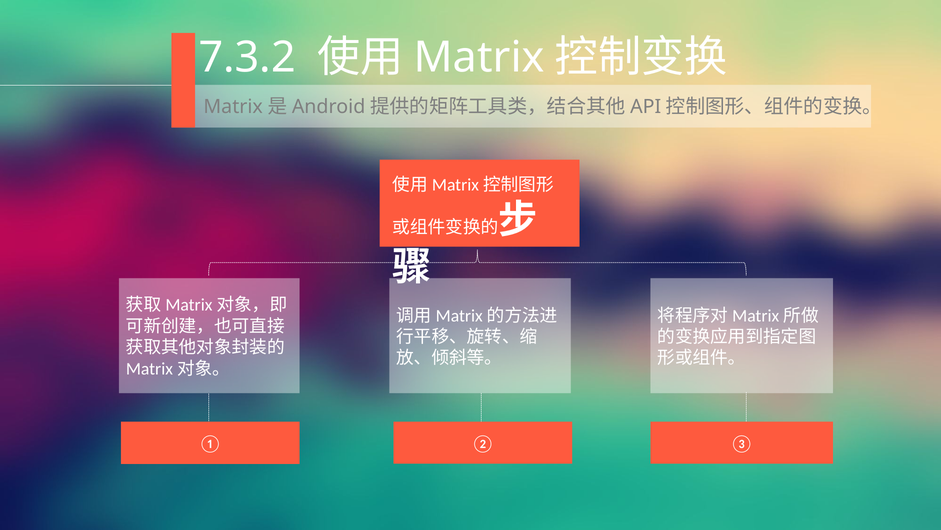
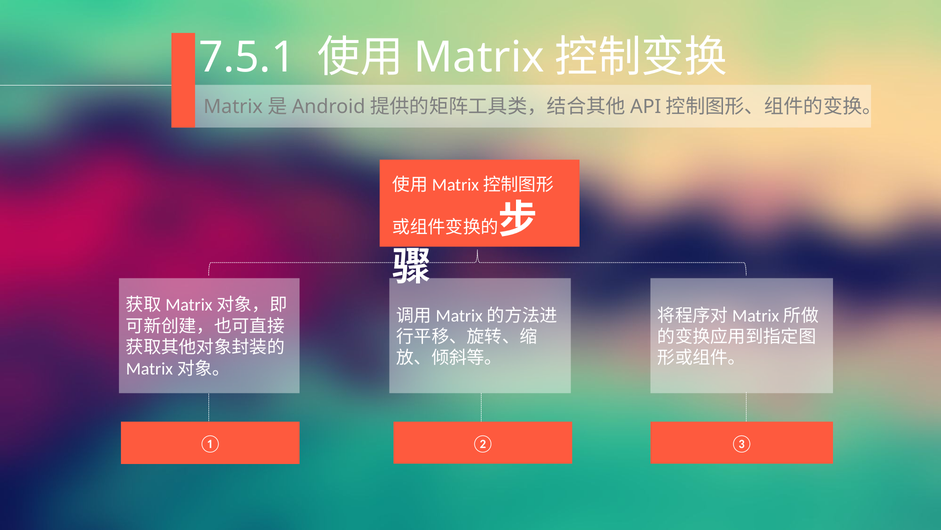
7.3.2: 7.3.2 -> 7.5.1 (247, 58)
